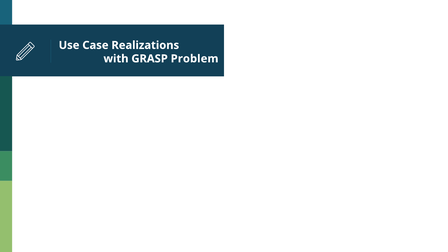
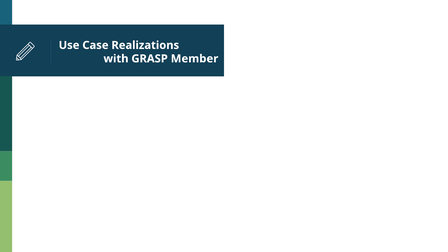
Problem: Problem -> Member (195, 59)
